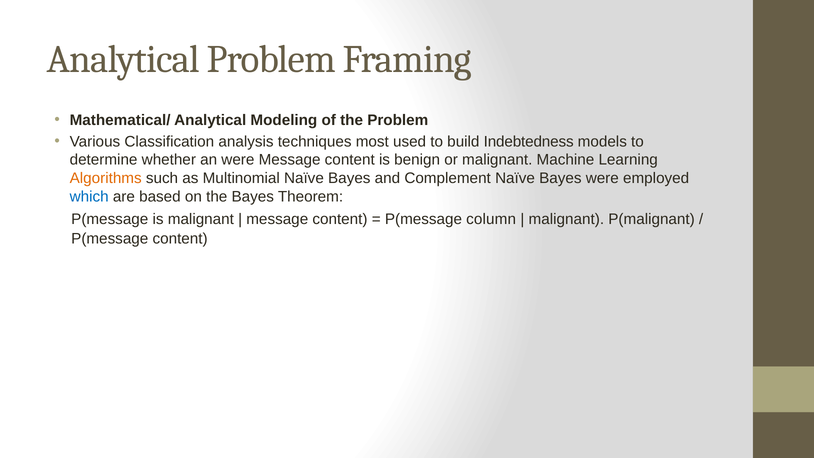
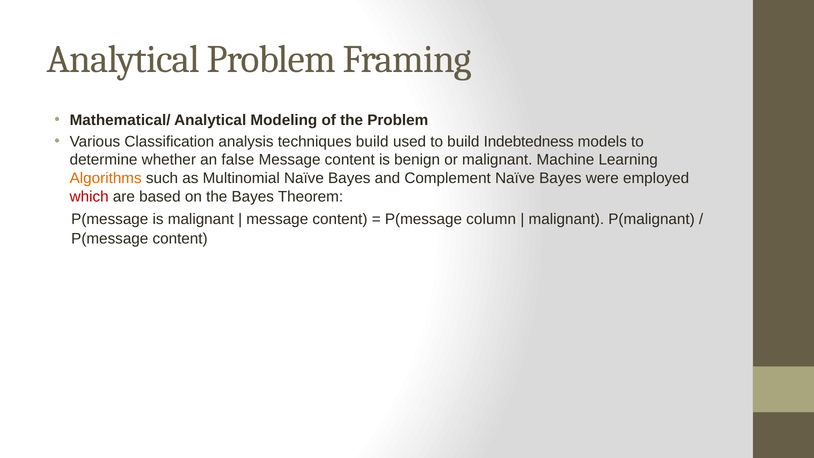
techniques most: most -> build (372, 141)
an were: were -> false (238, 160)
which colour: blue -> red (89, 196)
